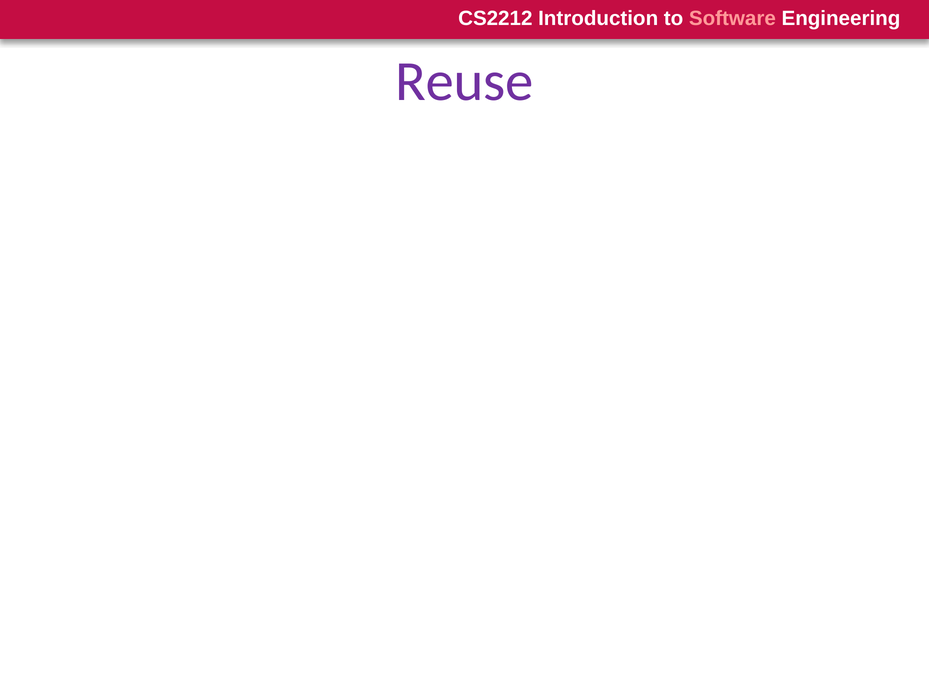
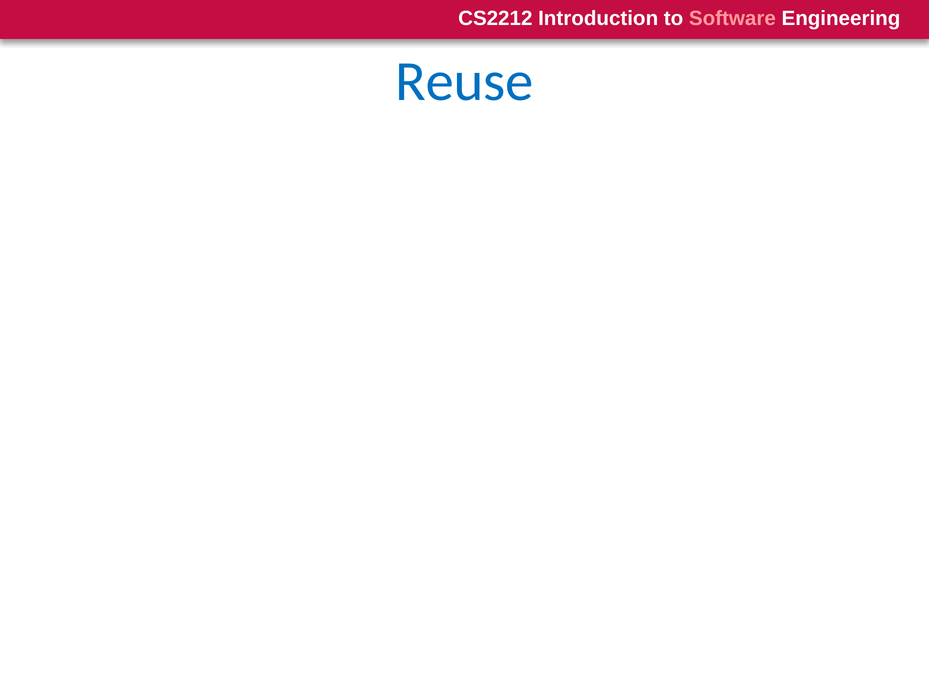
Reuse colour: purple -> blue (464, 81)
